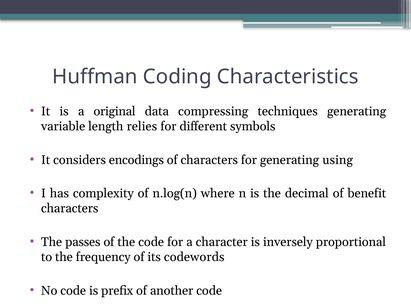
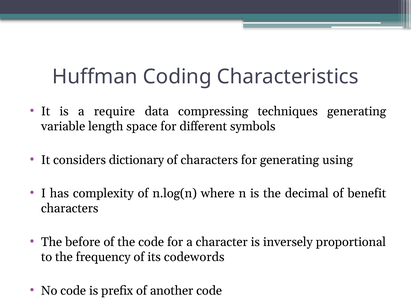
original: original -> require (114, 112)
relies: relies -> space (142, 127)
encodings: encodings -> dictionary (136, 160)
passes: passes -> before (83, 242)
